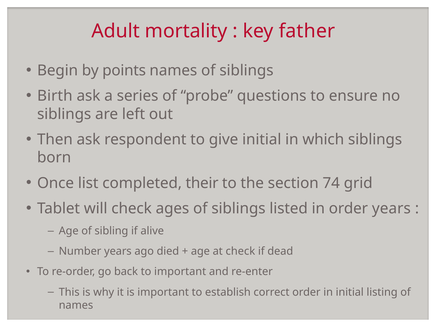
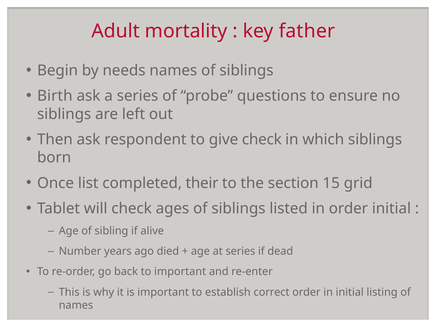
points: points -> needs (124, 70)
give initial: initial -> check (262, 139)
74: 74 -> 15 (331, 183)
order years: years -> initial (391, 208)
at check: check -> series (240, 251)
